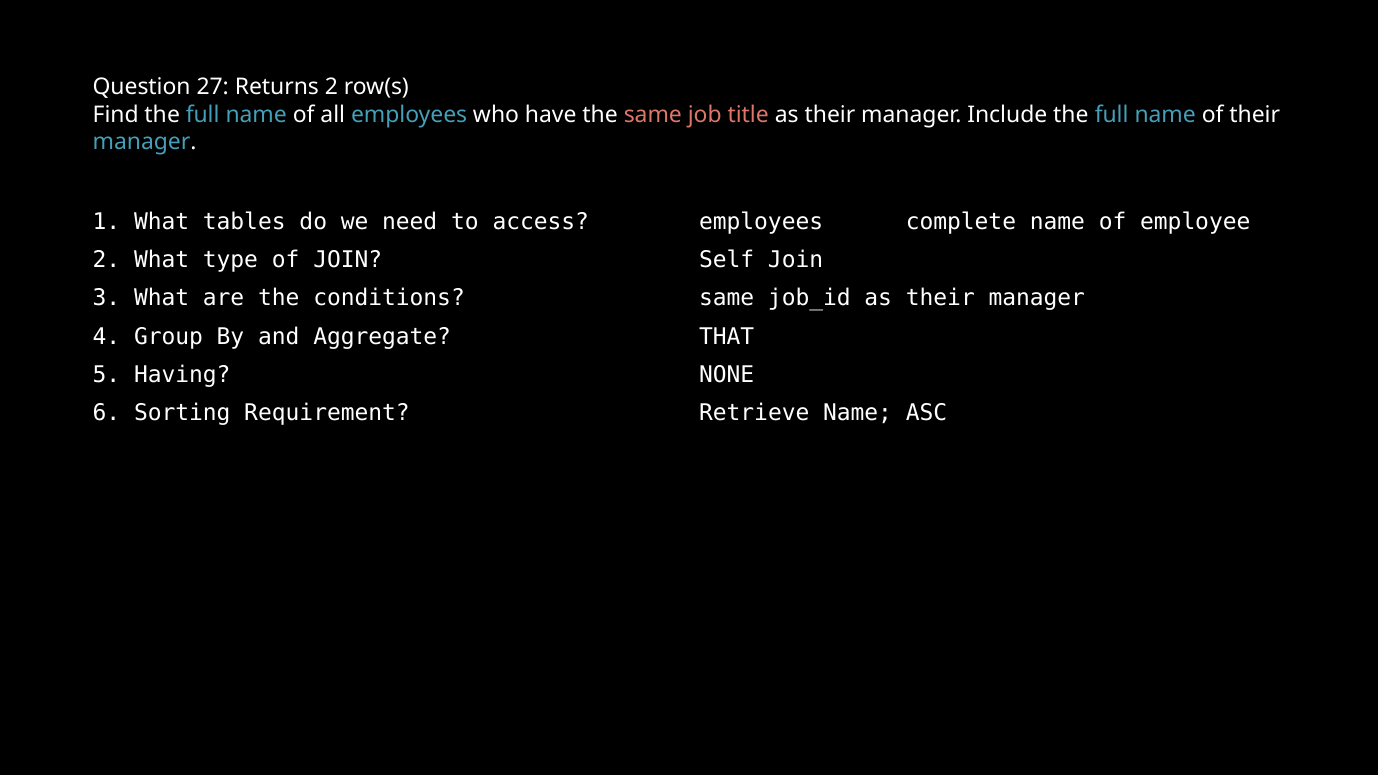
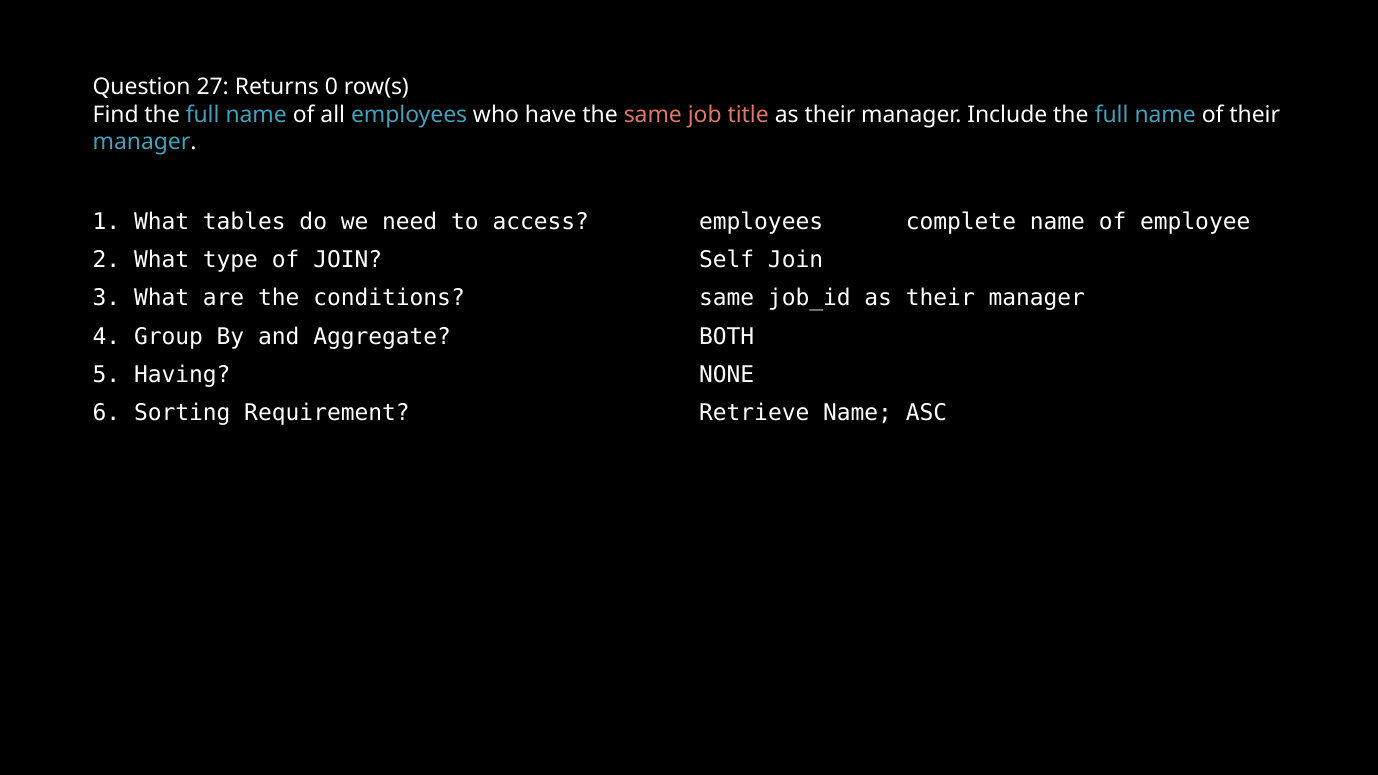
Returns 2: 2 -> 0 (331, 87)
THAT: THAT -> BOTH (727, 337)
